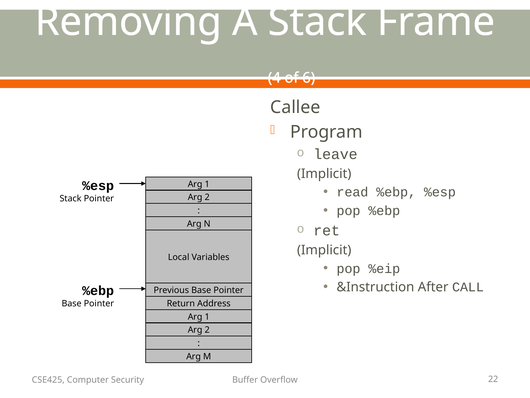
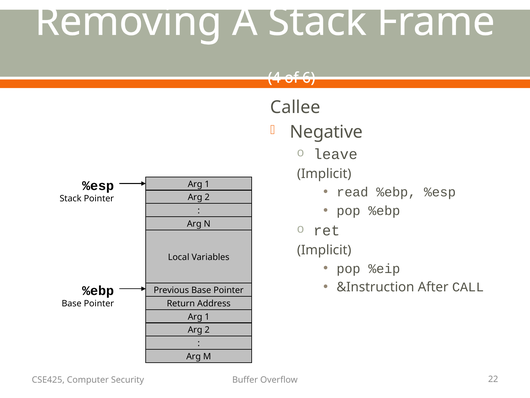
Program: Program -> Negative (326, 132)
